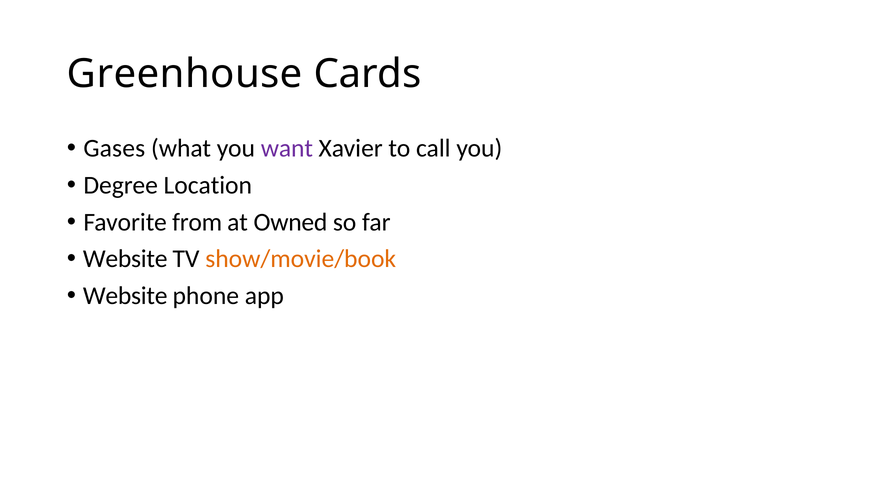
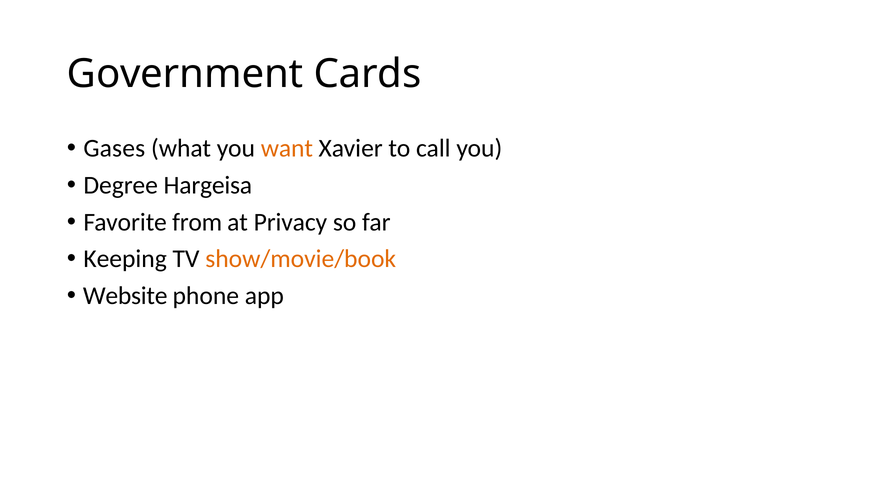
Greenhouse: Greenhouse -> Government (185, 74)
want colour: purple -> orange (287, 148)
Location: Location -> Hargeisa (208, 185)
Owned: Owned -> Privacy (290, 222)
Website: Website -> Keeping (125, 259)
